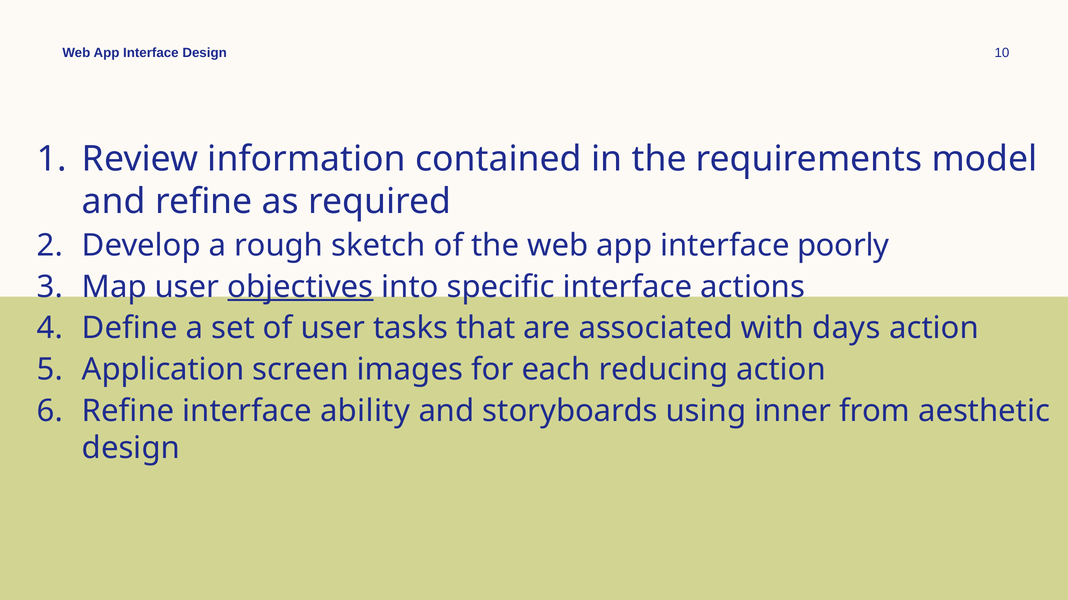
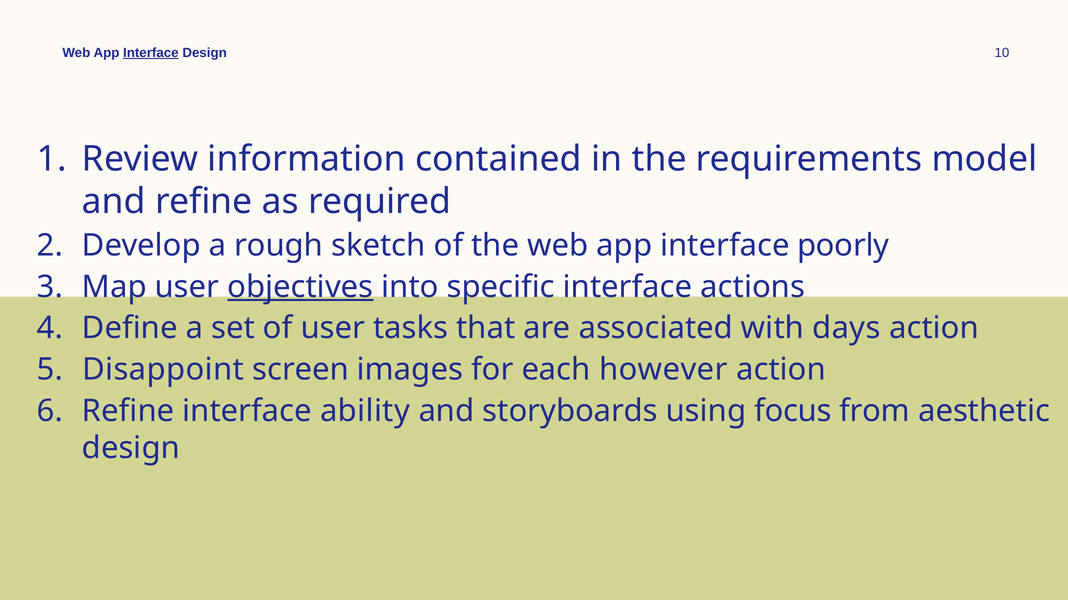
Interface underline: none -> present (151, 53)
Application: Application -> Disappoint (163, 370)
reducing: reducing -> however (663, 370)
inner: inner -> focus (793, 411)
